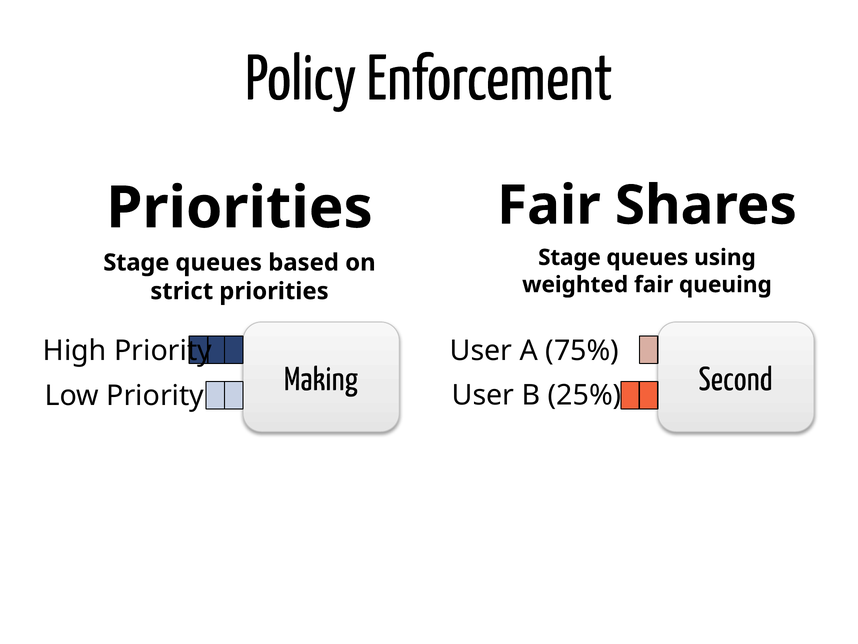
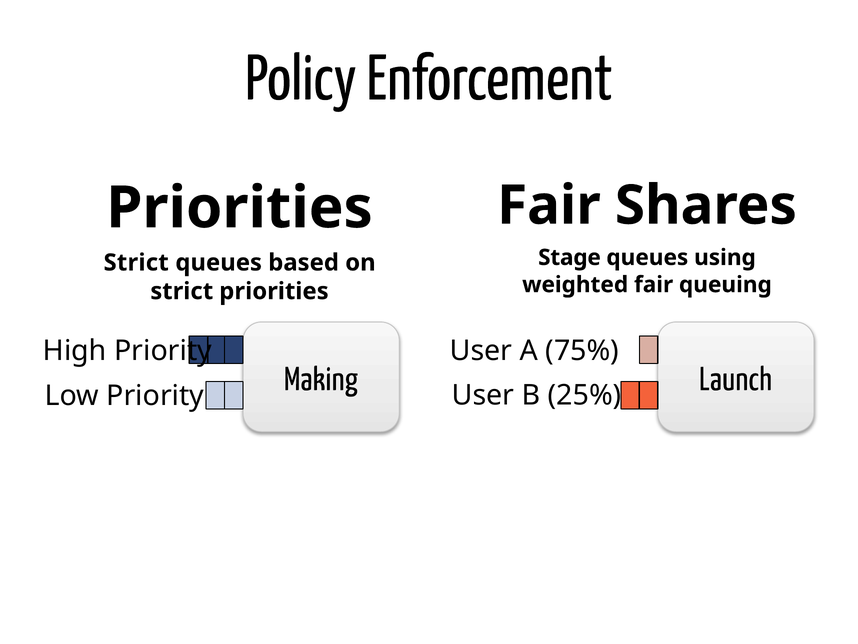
Stage: Stage -> Strict (136, 262)
Second: Second -> Launch (736, 379)
